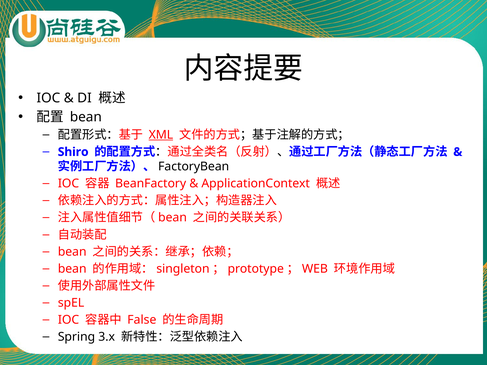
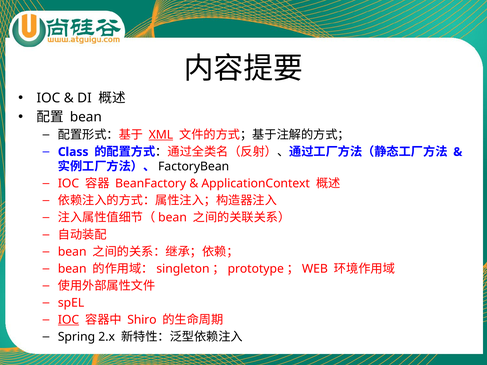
Shiro: Shiro -> Class (73, 152)
IOC underline: none -> present (69, 320)
False: False -> Shiro (142, 320)
3.x: 3.x -> 2.x (107, 337)
